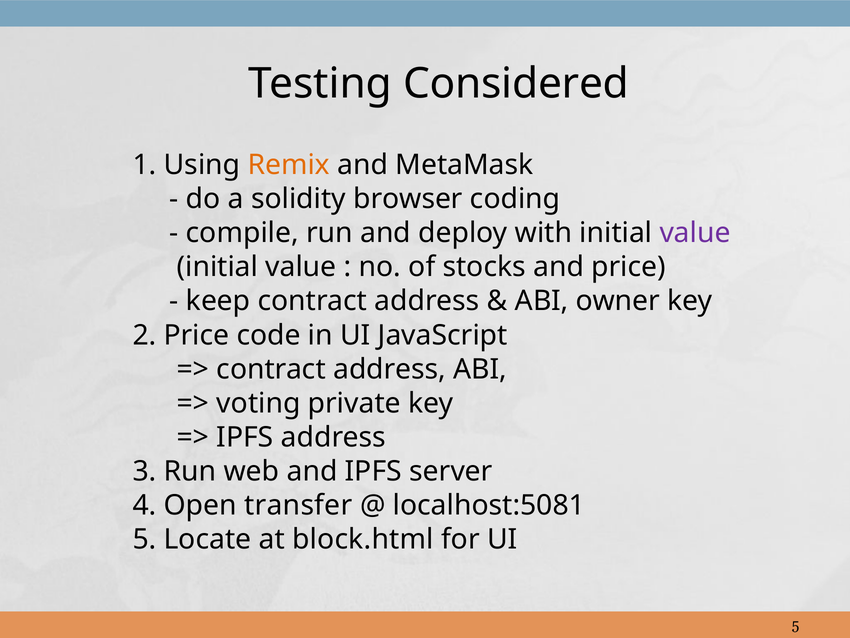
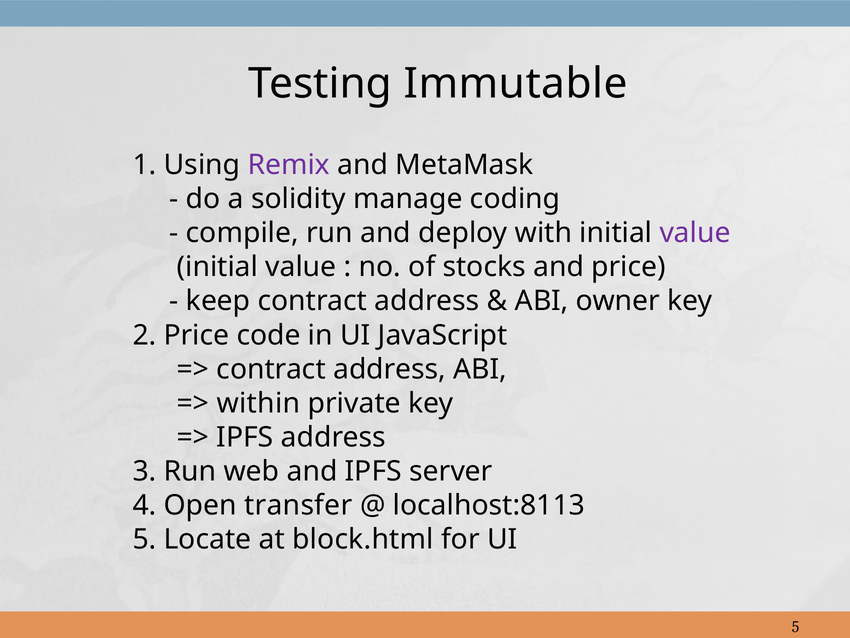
Considered: Considered -> Immutable (516, 84)
Remix colour: orange -> purple (289, 165)
browser: browser -> manage (408, 199)
voting: voting -> within (258, 403)
localhost:5081: localhost:5081 -> localhost:8113 (489, 505)
